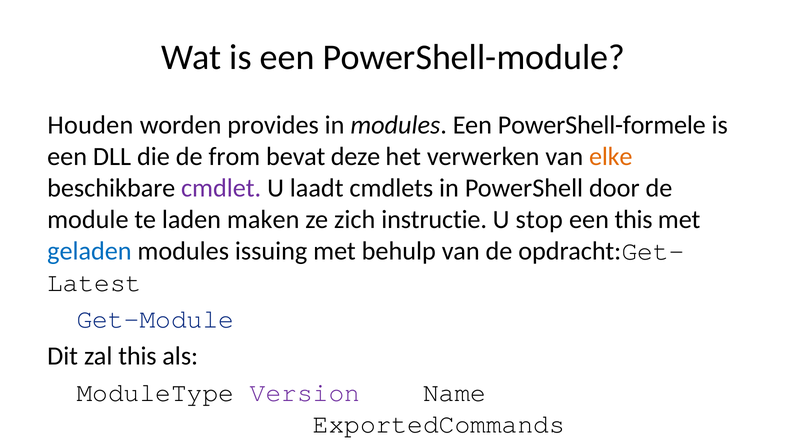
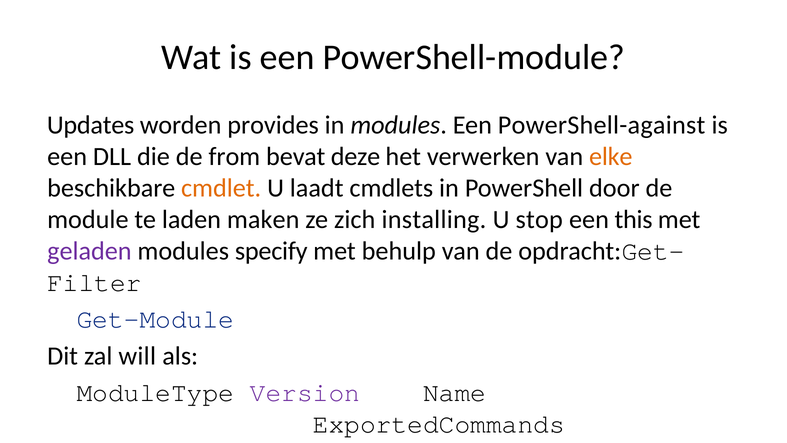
Houden: Houden -> Updates (91, 125)
PowerShell-formele: PowerShell-formele -> PowerShell-against (602, 125)
cmdlet colour: purple -> orange (221, 188)
instructie: instructie -> installing (434, 219)
geladen colour: blue -> purple (89, 251)
issuing: issuing -> specify (271, 251)
Latest: Latest -> Filter (94, 282)
zal this: this -> will (137, 356)
